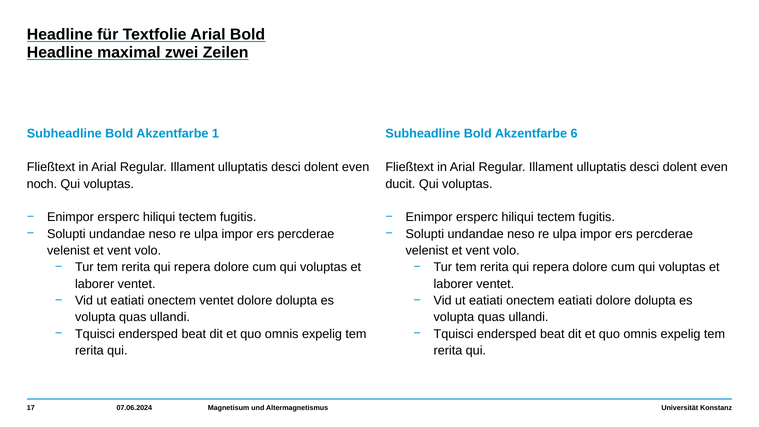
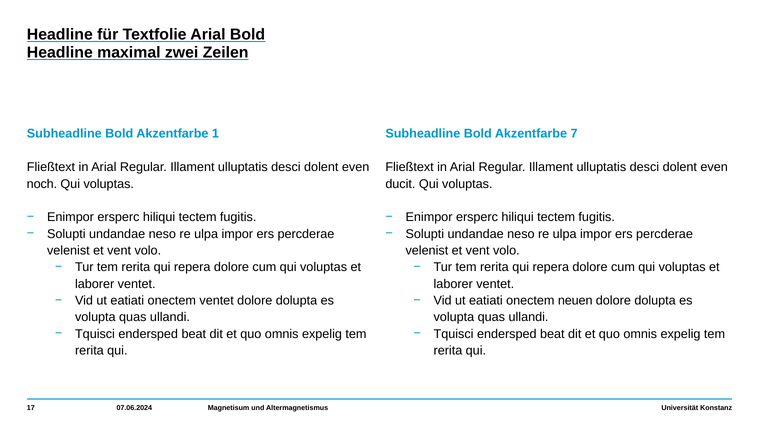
6: 6 -> 7 (574, 134)
onectem eatiati: eatiati -> neuen (575, 301)
